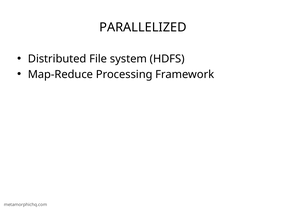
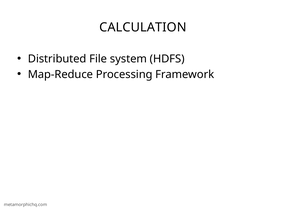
PARALLELIZED: PARALLELIZED -> CALCULATION (143, 27)
